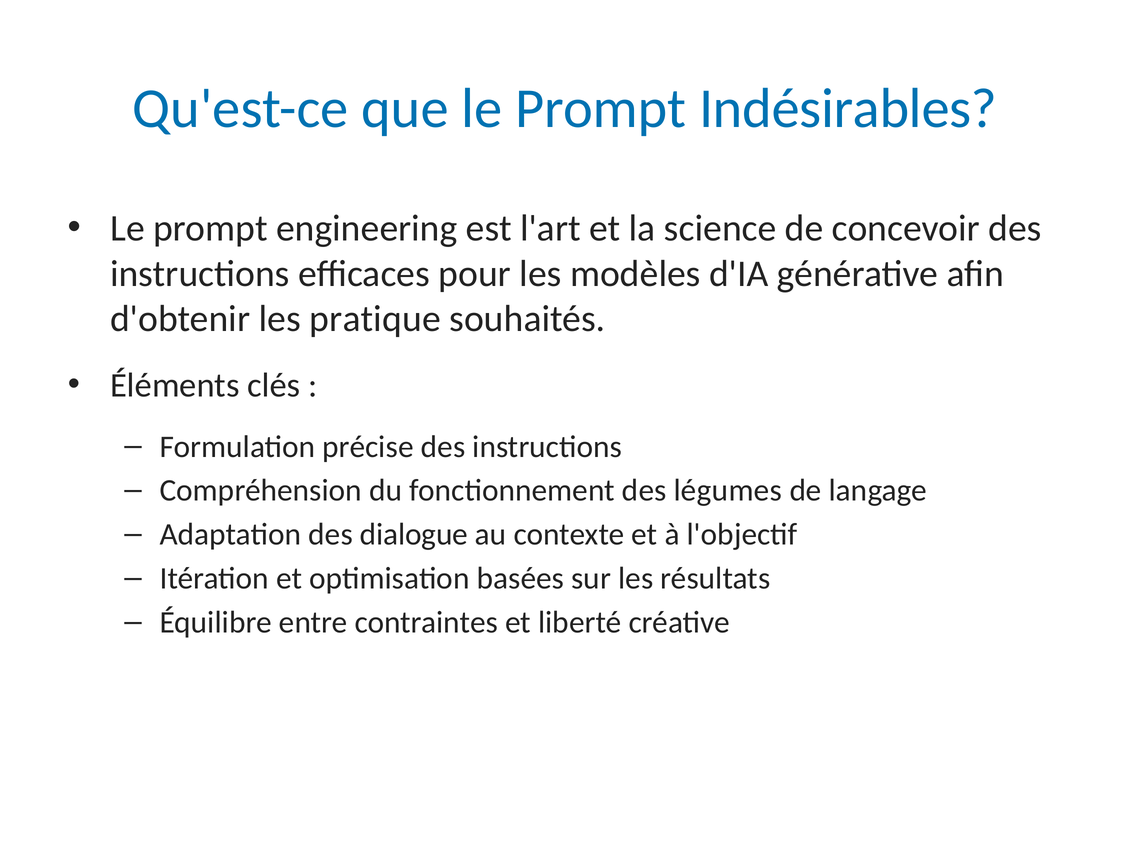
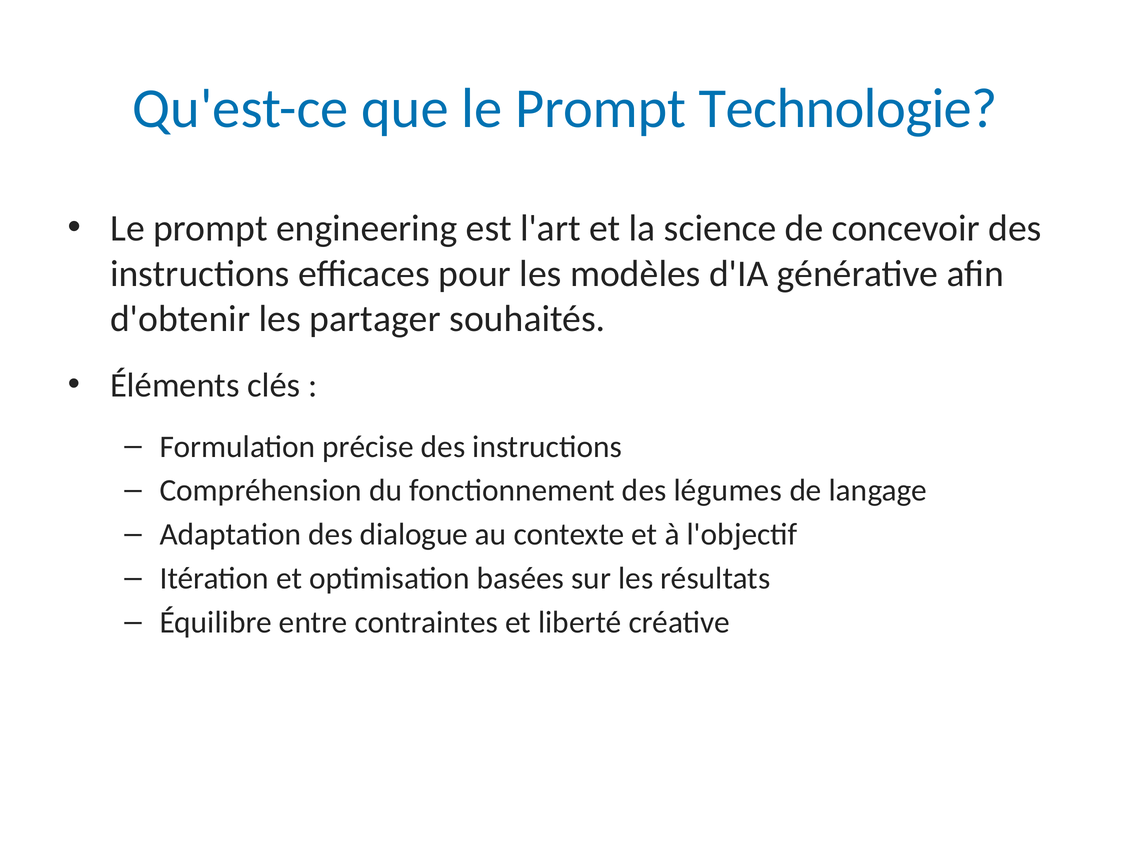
Indésirables: Indésirables -> Technologie (848, 109)
pratique: pratique -> partager (375, 319)
